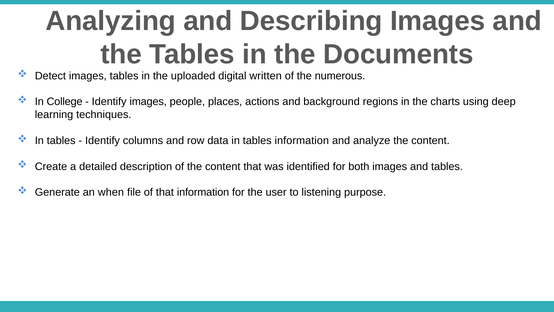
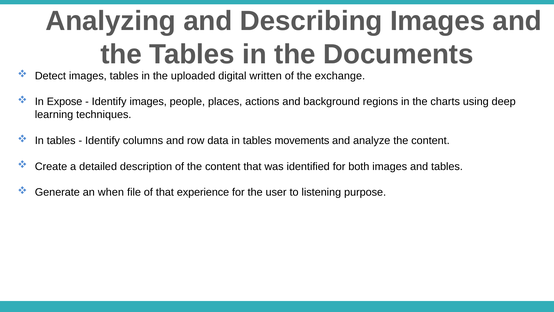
numerous: numerous -> exchange (340, 76)
College: College -> Expose (65, 102)
tables information: information -> movements (302, 140)
that information: information -> experience (203, 192)
